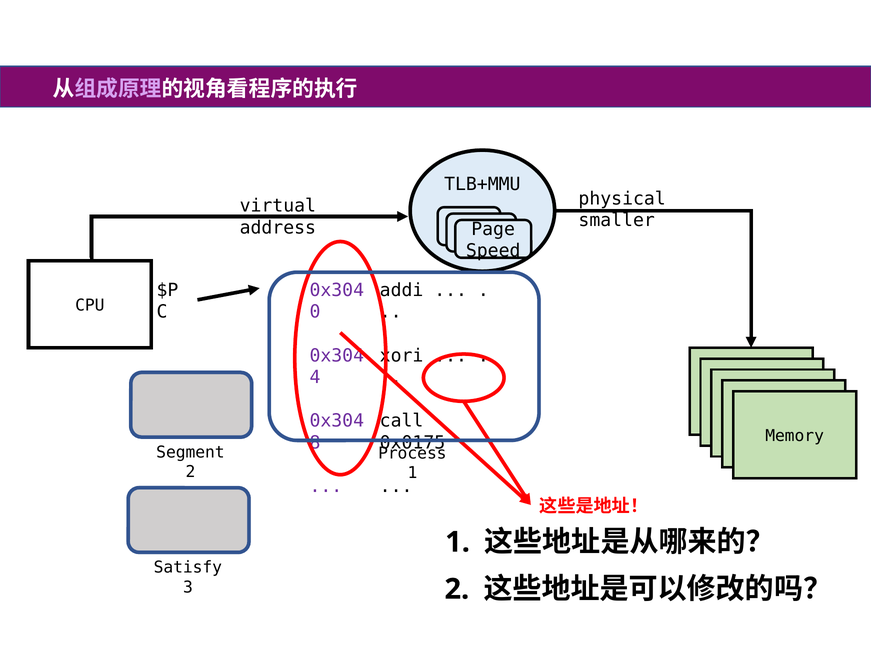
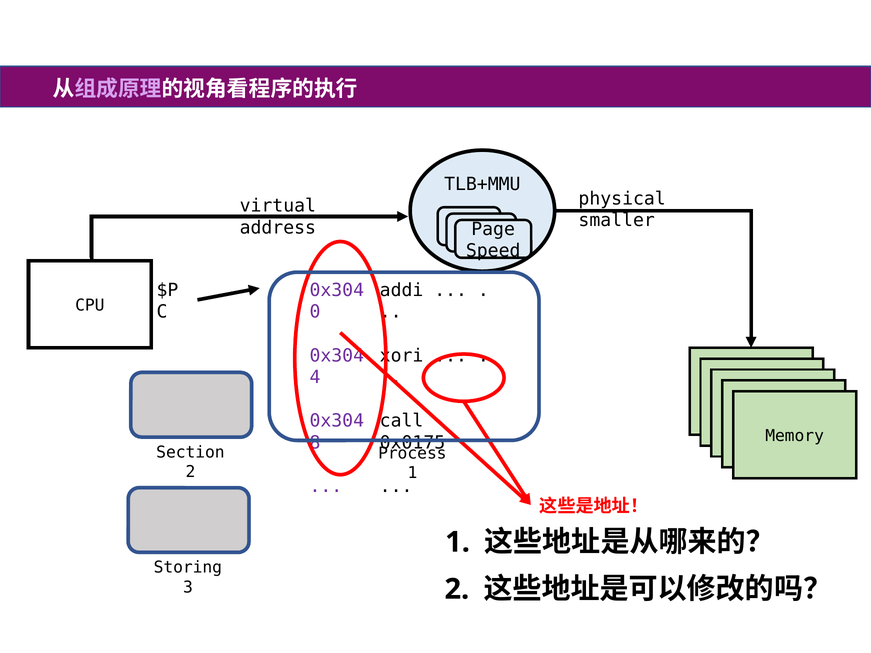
Segment: Segment -> Section (190, 452)
Satisfy: Satisfy -> Storing (188, 568)
